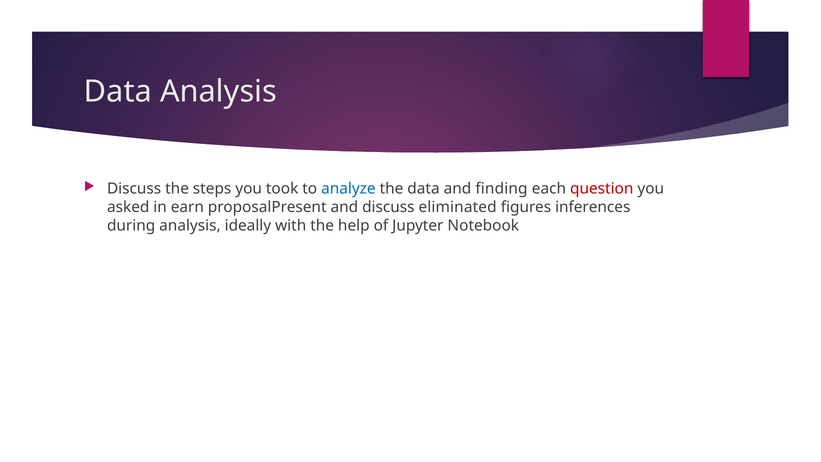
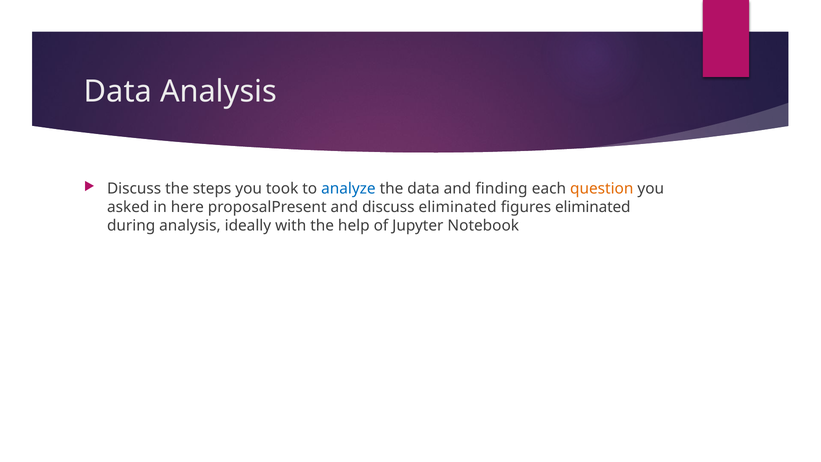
question colour: red -> orange (602, 189)
earn: earn -> here (187, 207)
figures inferences: inferences -> eliminated (593, 207)
